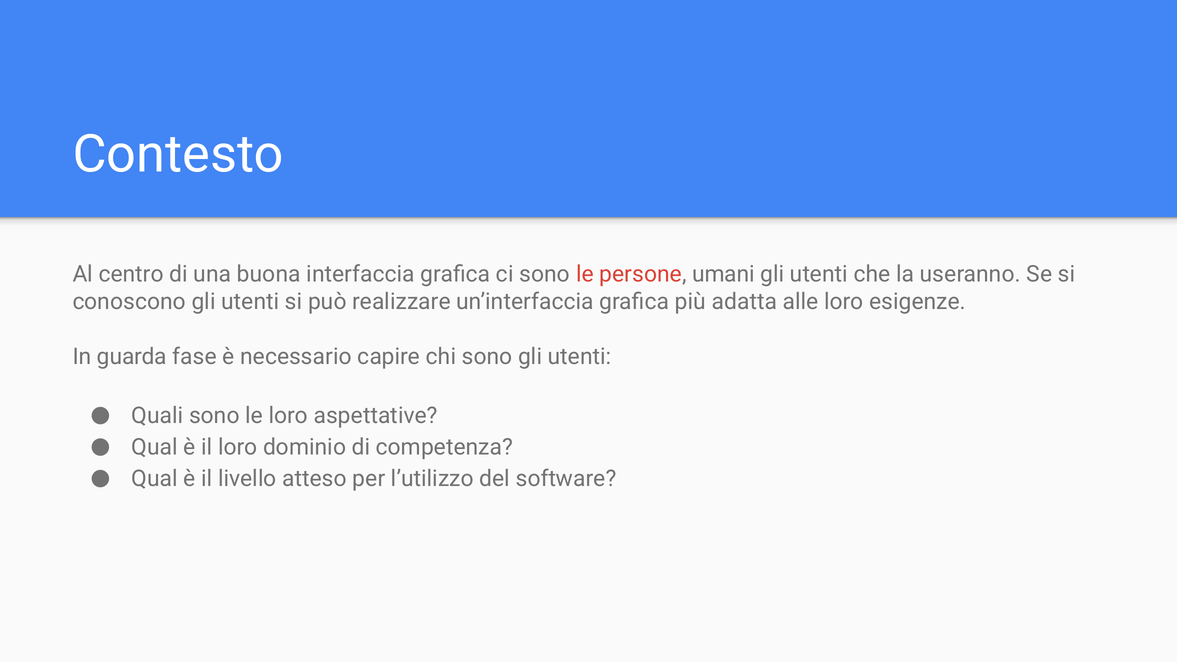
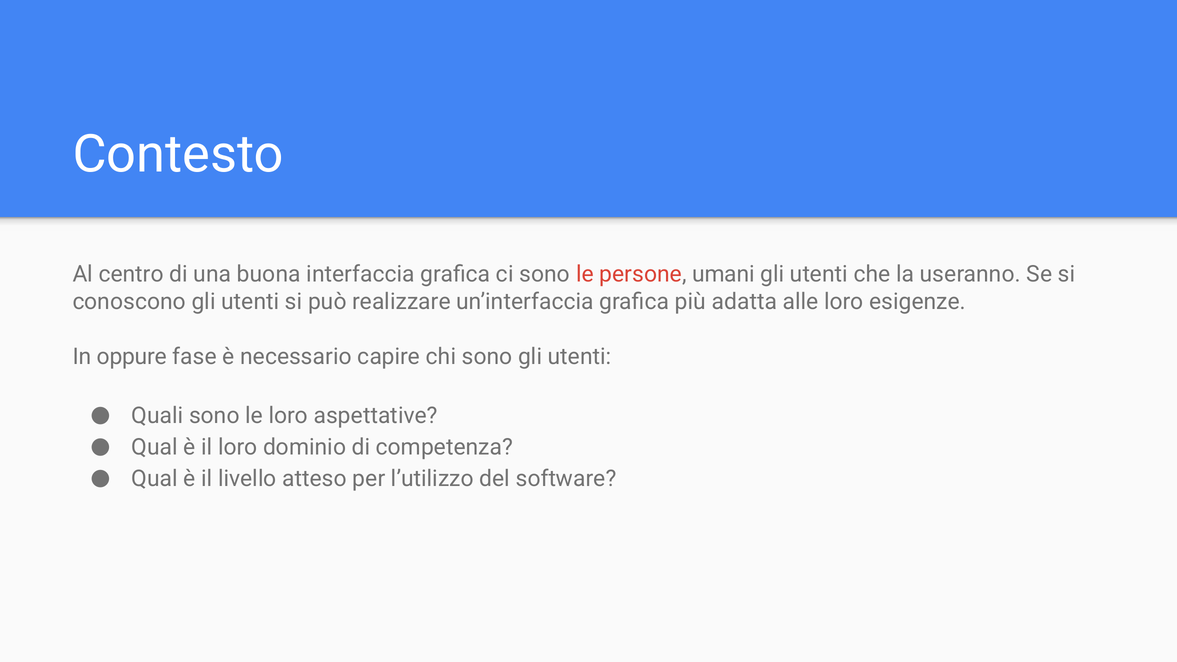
guarda: guarda -> oppure (132, 357)
